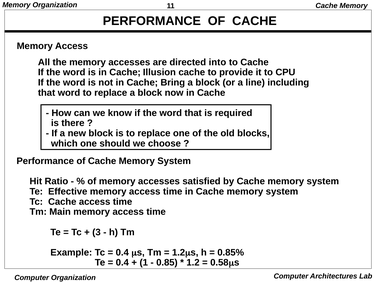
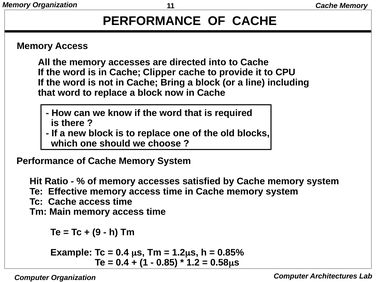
Illusion: Illusion -> Clipper (159, 72)
3: 3 -> 9 (96, 232)
